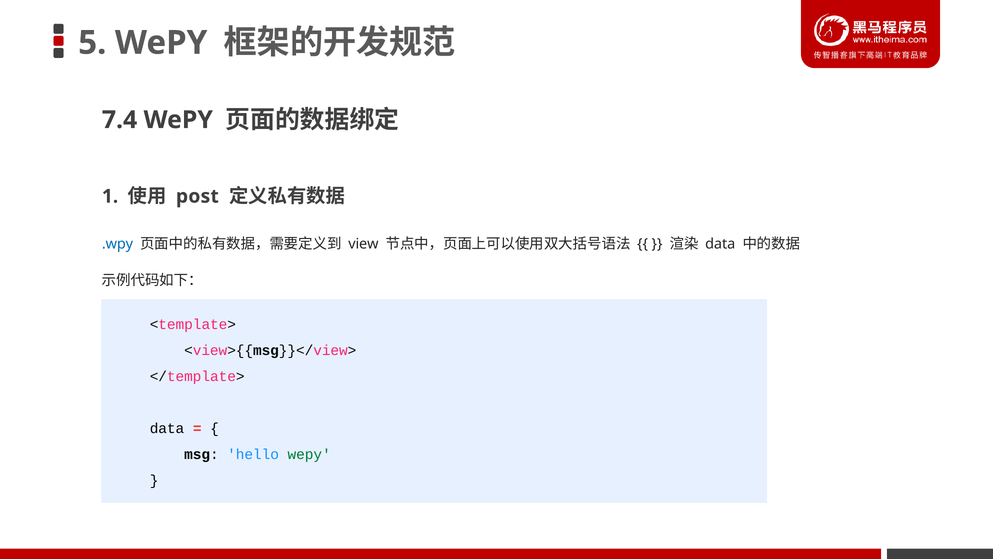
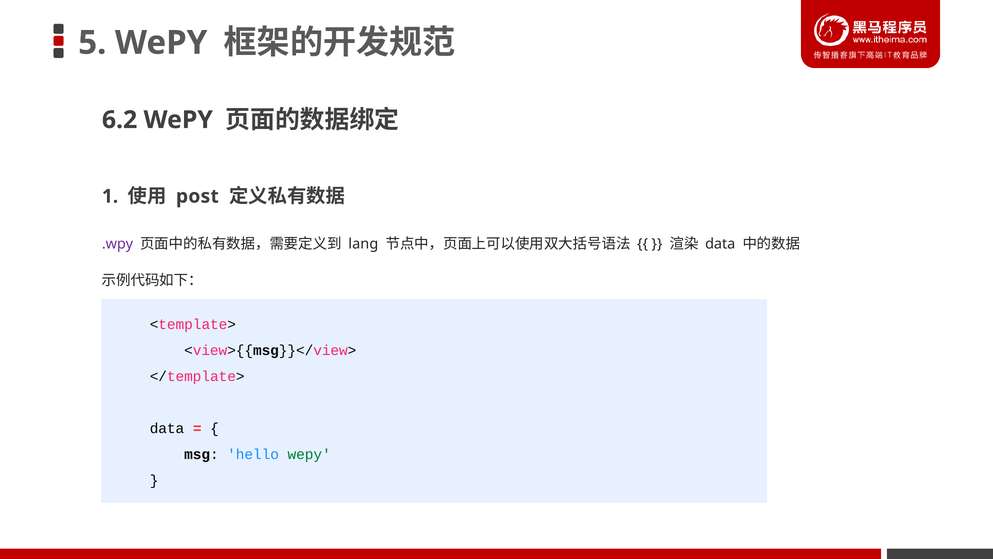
7.4: 7.4 -> 6.2 (120, 120)
.wpy colour: blue -> purple (117, 244)
view: view -> lang (363, 244)
